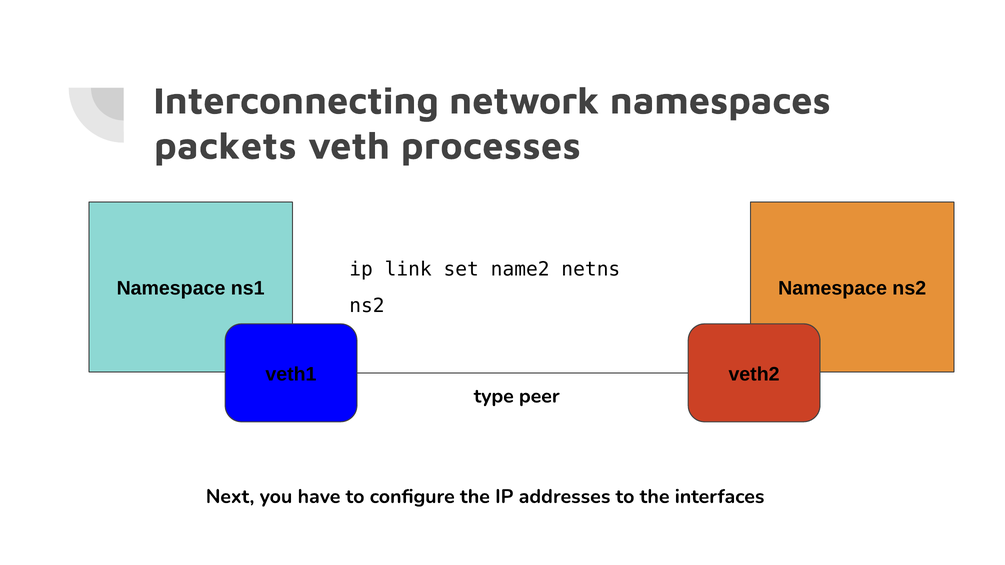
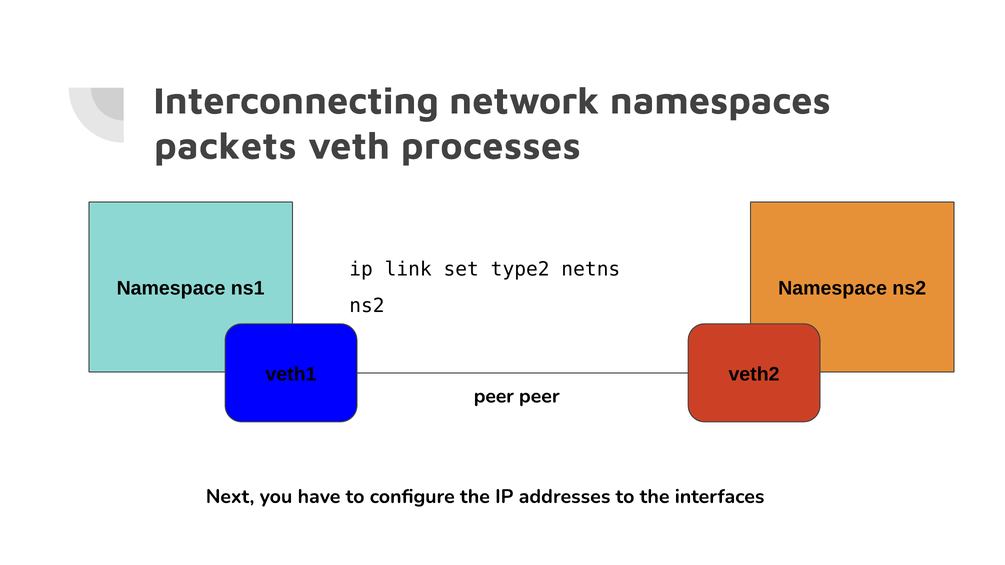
name2: name2 -> type2 (520, 269)
type: type -> peer (494, 396)
